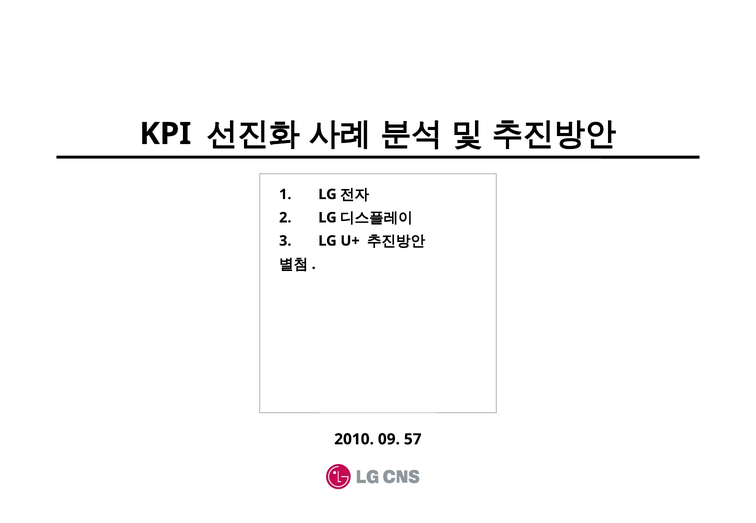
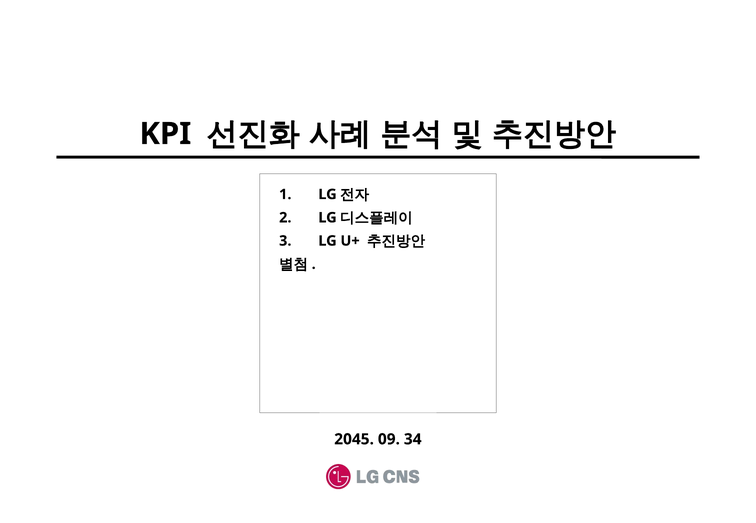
2010: 2010 -> 2045 (354, 440)
57: 57 -> 34 (413, 440)
